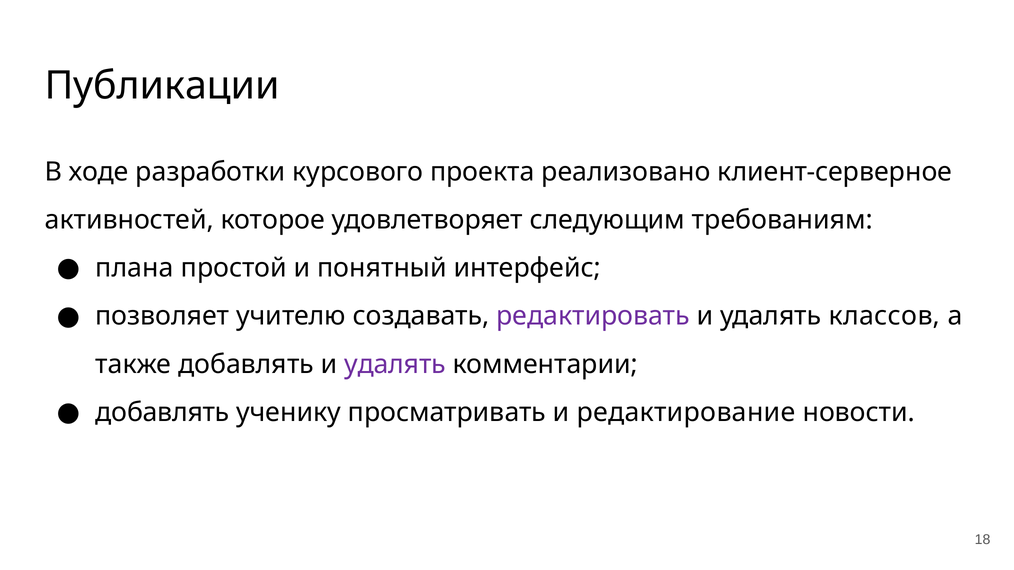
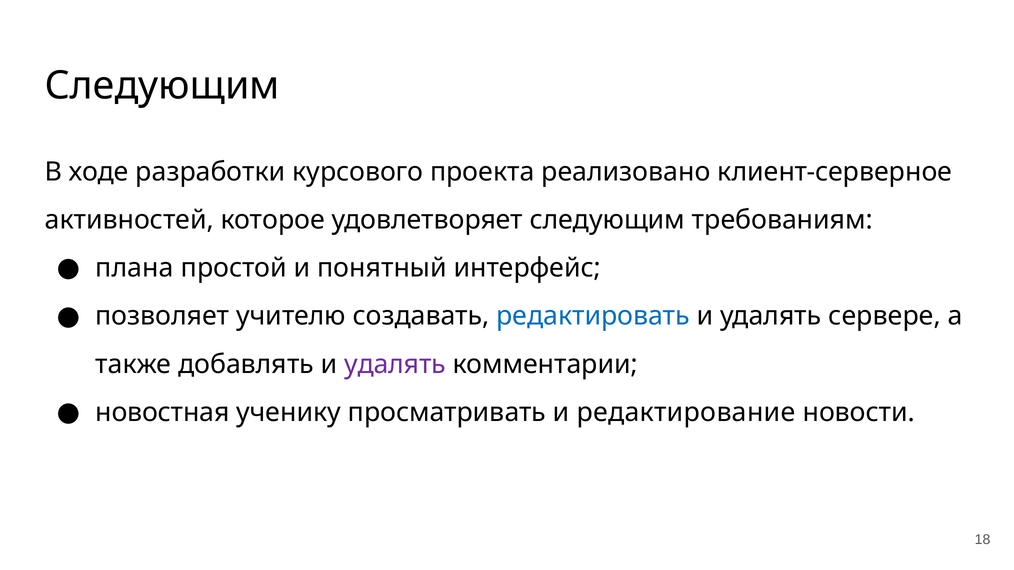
Публикации: Публикации -> Следующим (162, 86)
редактировать colour: purple -> blue (593, 316)
классов: классов -> сервере (885, 316)
добавлять: добавлять -> новостная (162, 413)
